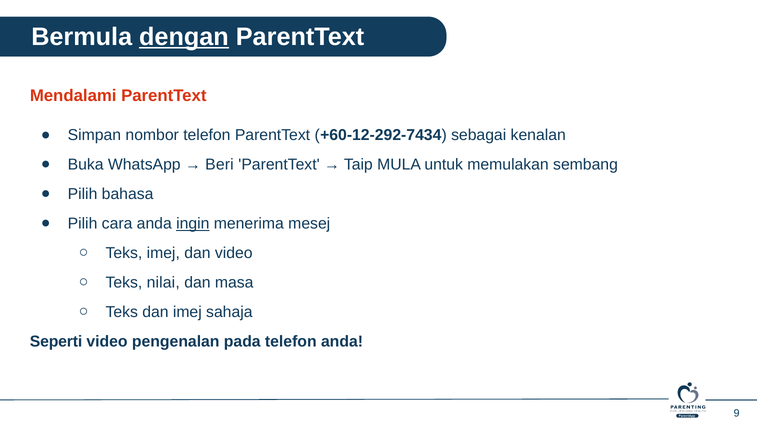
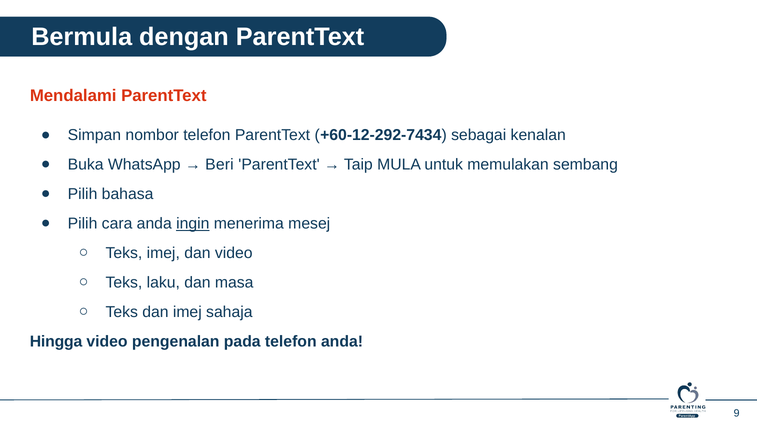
dengan underline: present -> none (184, 37)
nilai: nilai -> laku (163, 282)
Seperti: Seperti -> Hingga (56, 341)
